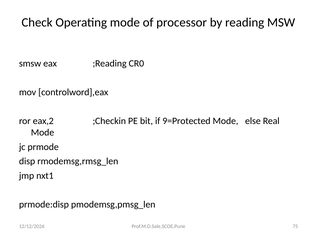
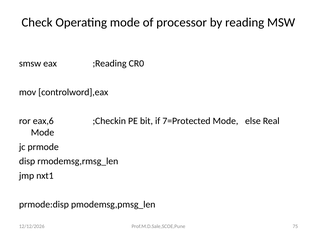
eax,2: eax,2 -> eax,6 (43, 121)
9=Protected: 9=Protected -> 7=Protected (186, 121)
